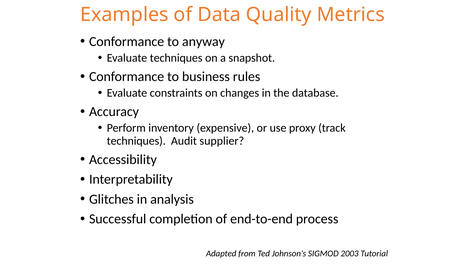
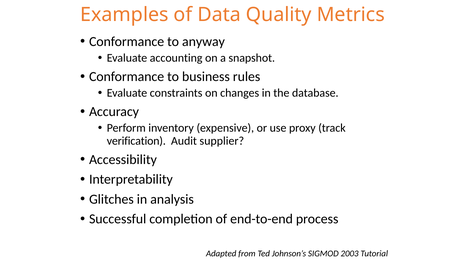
Evaluate techniques: techniques -> accounting (176, 58)
techniques: techniques -> verification (136, 141)
